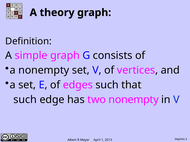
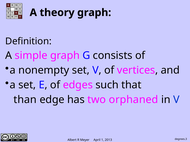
such: such -> than (25, 100)
two nonempty: nonempty -> orphaned (133, 100)
